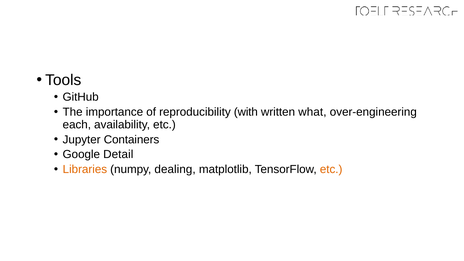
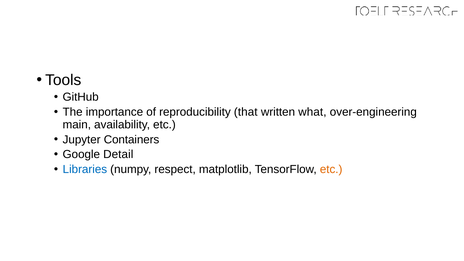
with: with -> that (246, 112)
each: each -> main (77, 125)
Libraries colour: orange -> blue (85, 169)
dealing: dealing -> respect (175, 169)
